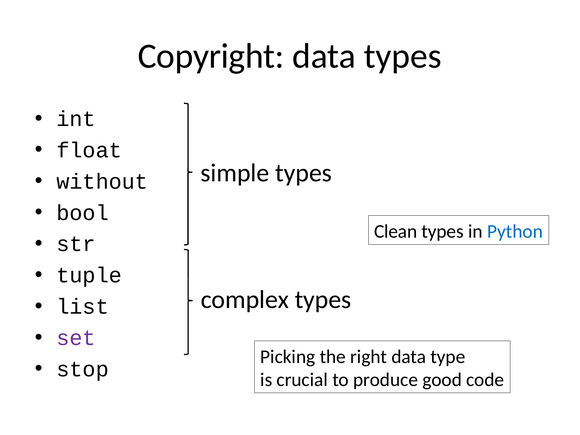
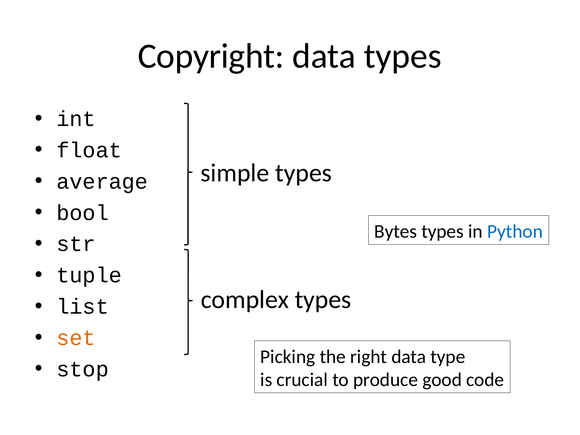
without: without -> average (102, 182)
Clean: Clean -> Bytes (396, 231)
set colour: purple -> orange (76, 338)
